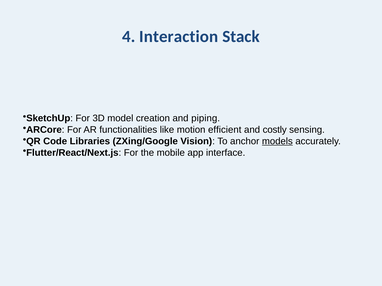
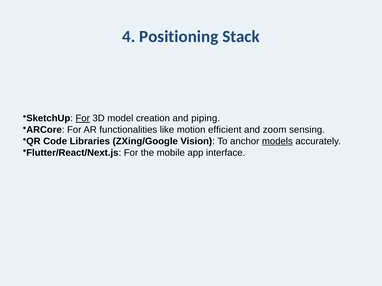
Interaction: Interaction -> Positioning (179, 37)
For underline: none -> present (83, 119)
costly: costly -> zoom (275, 130)
